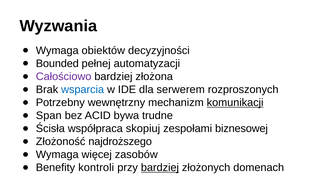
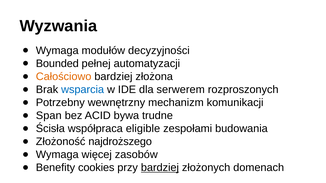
obiektów: obiektów -> modułów (103, 51)
Całościowo colour: purple -> orange (64, 77)
komunikacji underline: present -> none (235, 103)
skopiuj: skopiuj -> eligible (143, 129)
biznesowej: biznesowej -> budowania (241, 129)
kontroli: kontroli -> cookies (96, 168)
